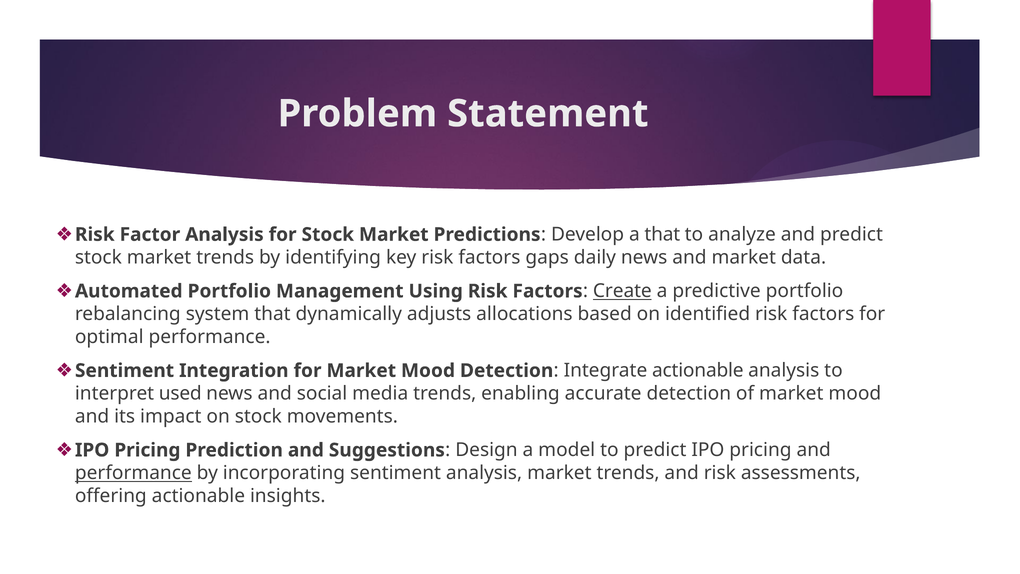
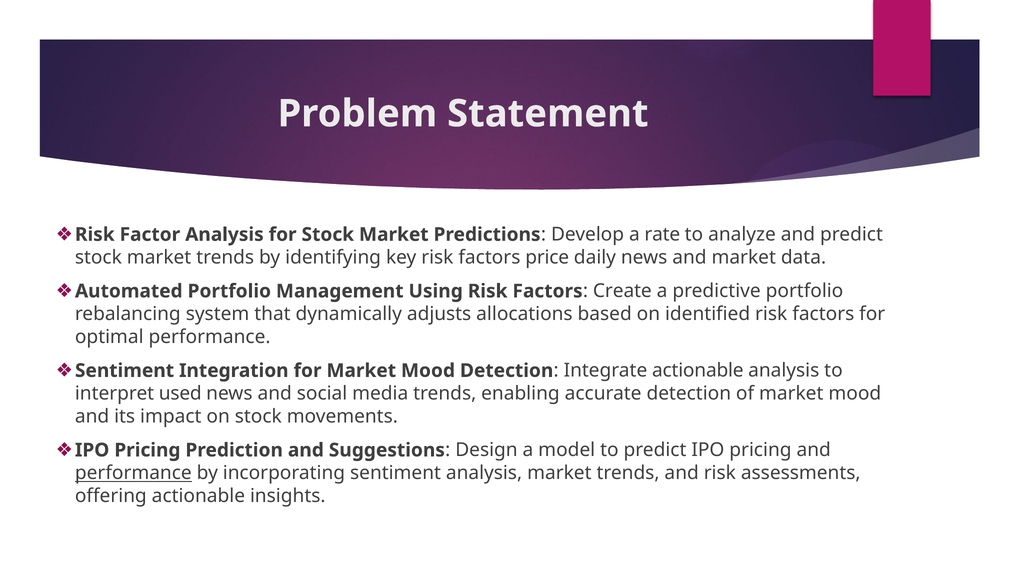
a that: that -> rate (662, 234)
gaps: gaps -> price (547, 257)
Create underline: present -> none (622, 291)
